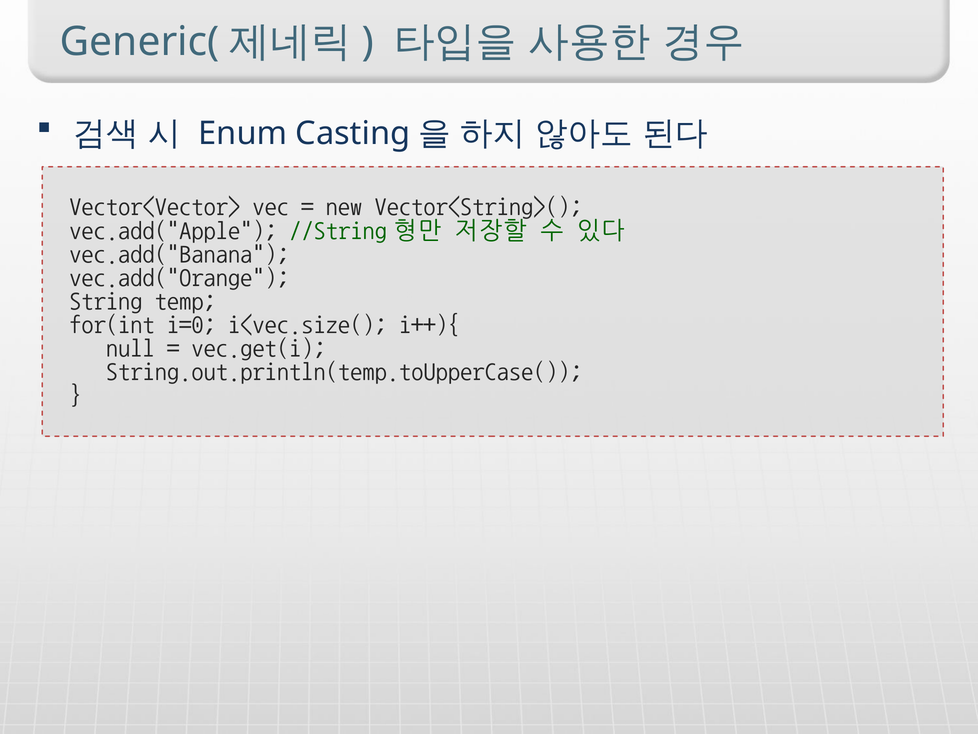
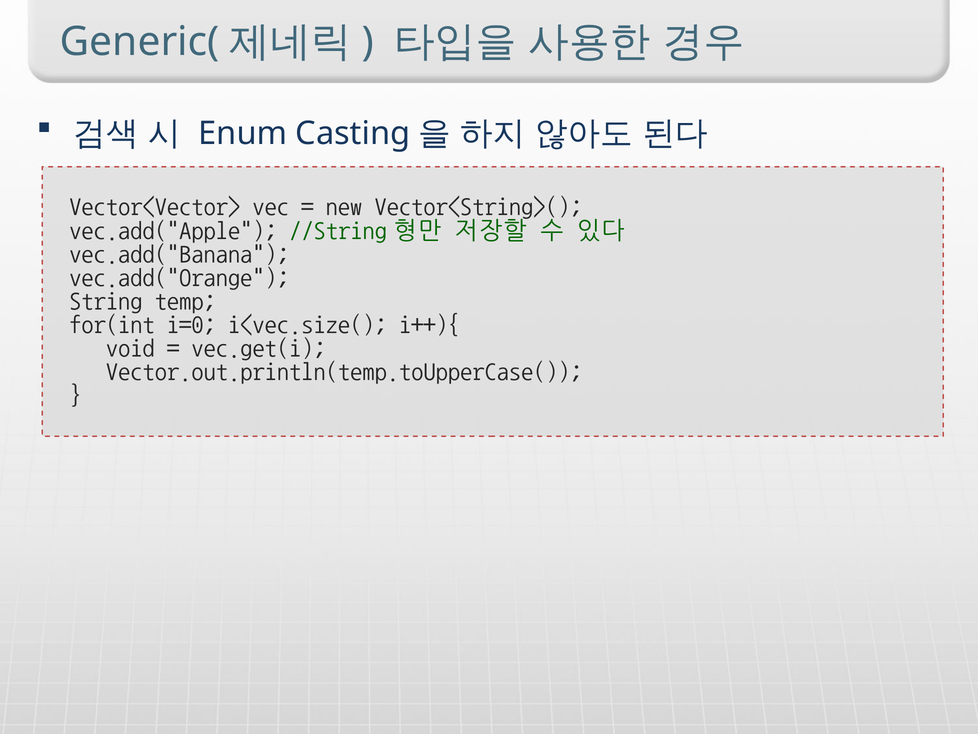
null: null -> void (130, 347)
String.out.println(temp.toUpperCase(: String.out.println(temp.toUpperCase( -> Vector.out.println(temp.toUpperCase( (344, 371)
